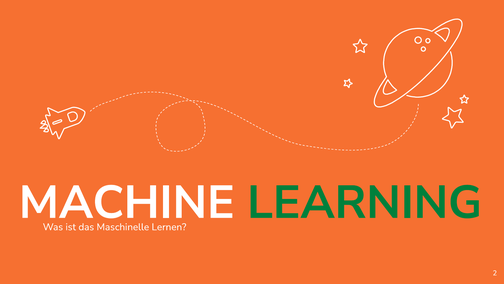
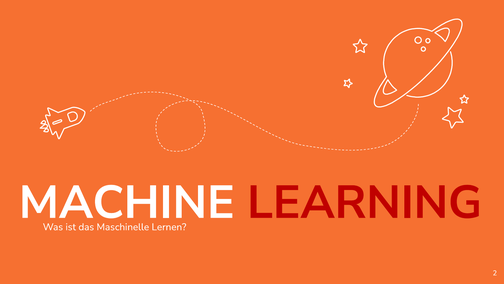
LEARNING colour: green -> red (365, 202)
